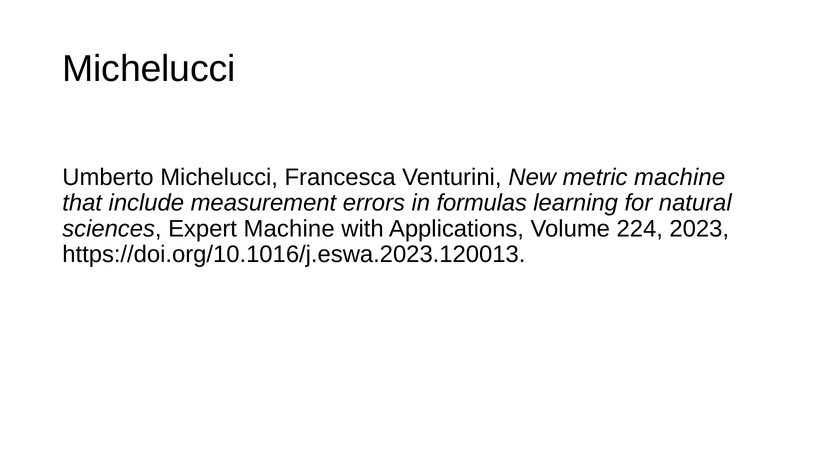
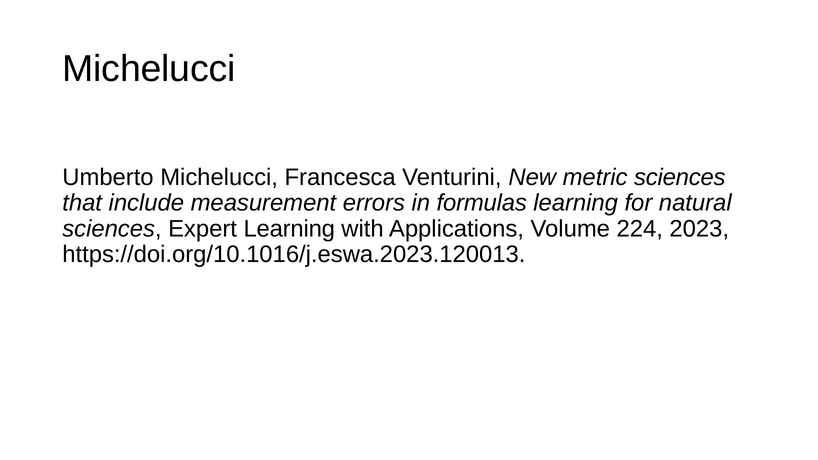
metric machine: machine -> sciences (680, 177)
Expert Machine: Machine -> Learning (289, 229)
